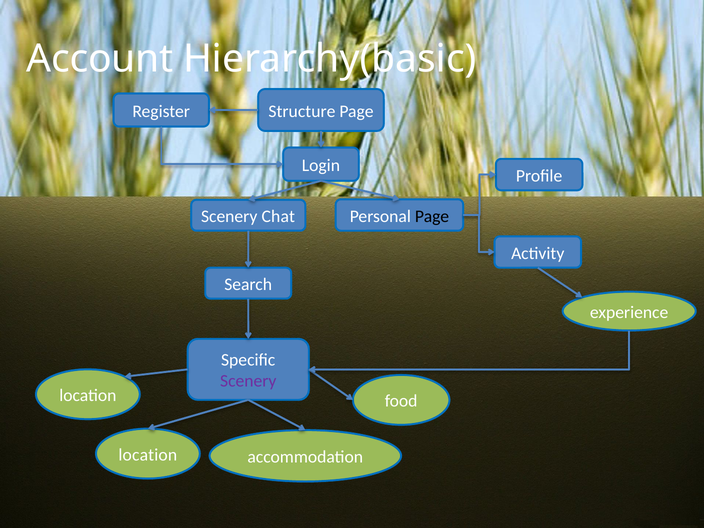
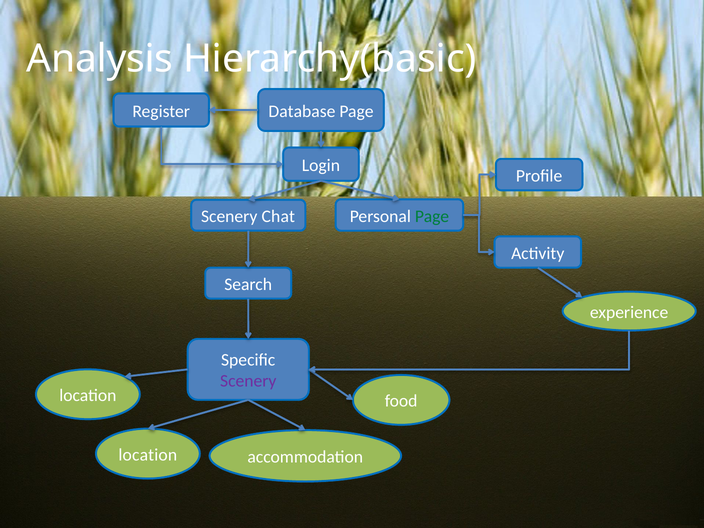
Account: Account -> Analysis (100, 59)
Structure: Structure -> Database (302, 111)
Page colour: black -> green (432, 216)
